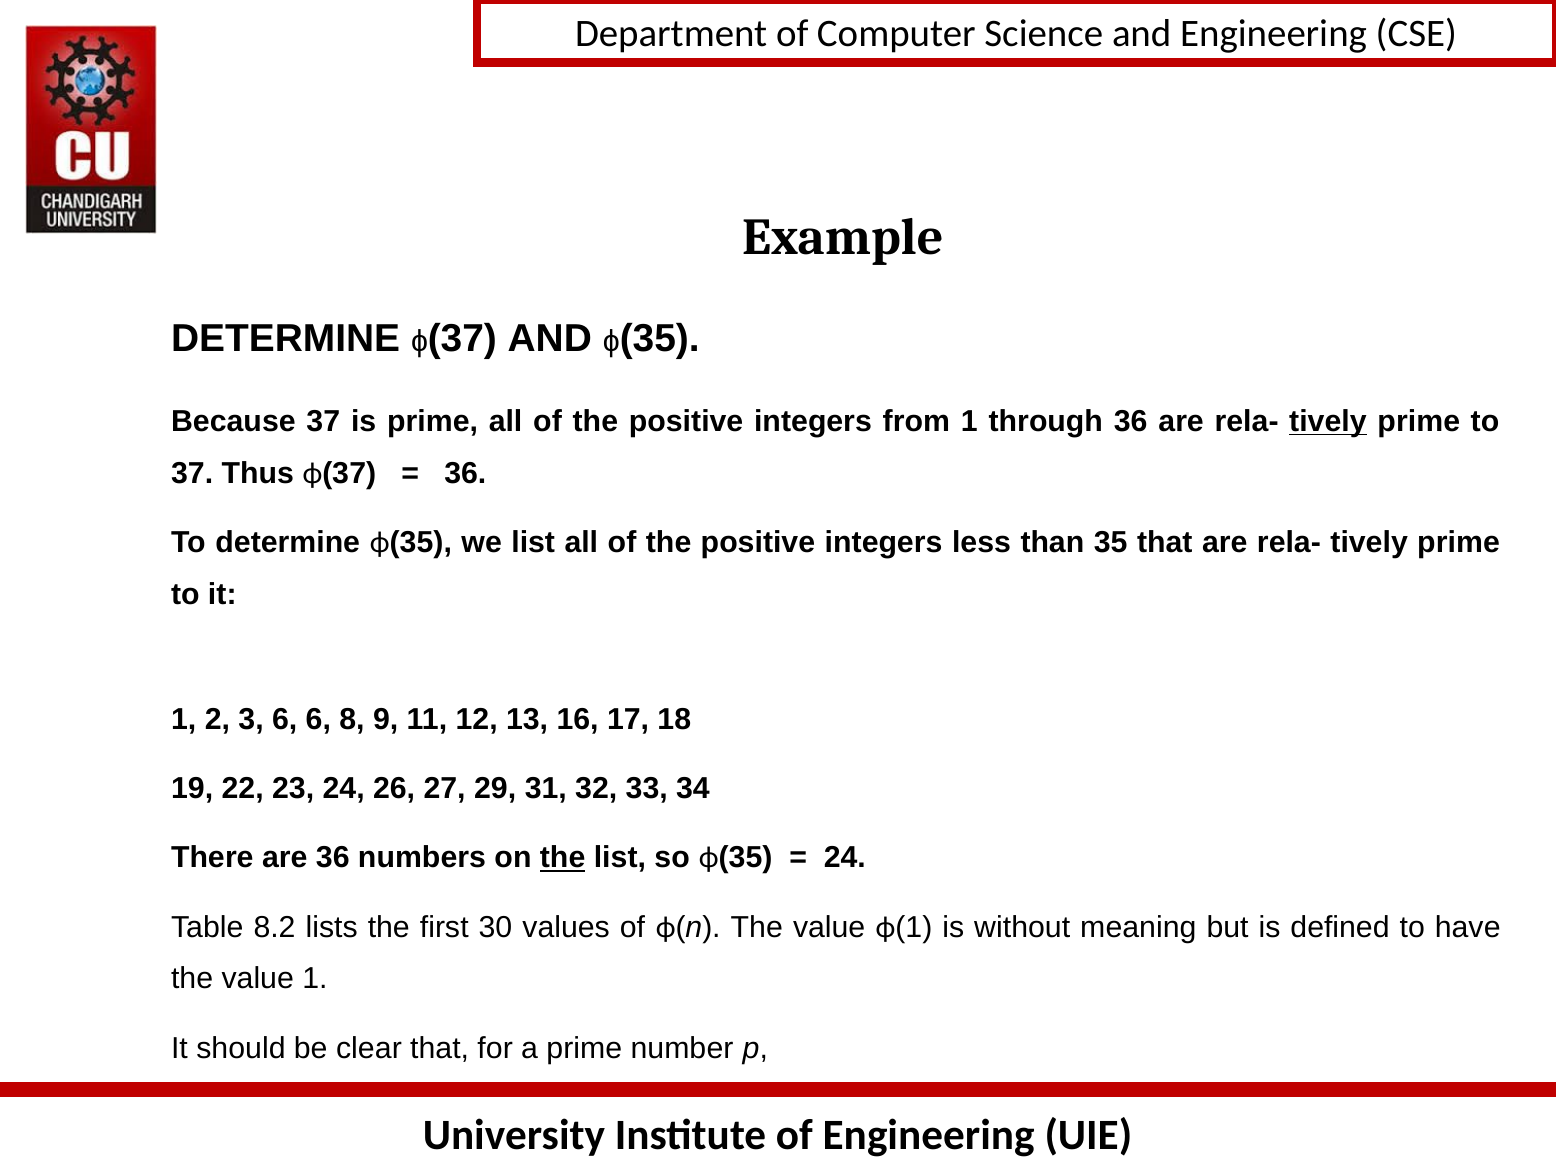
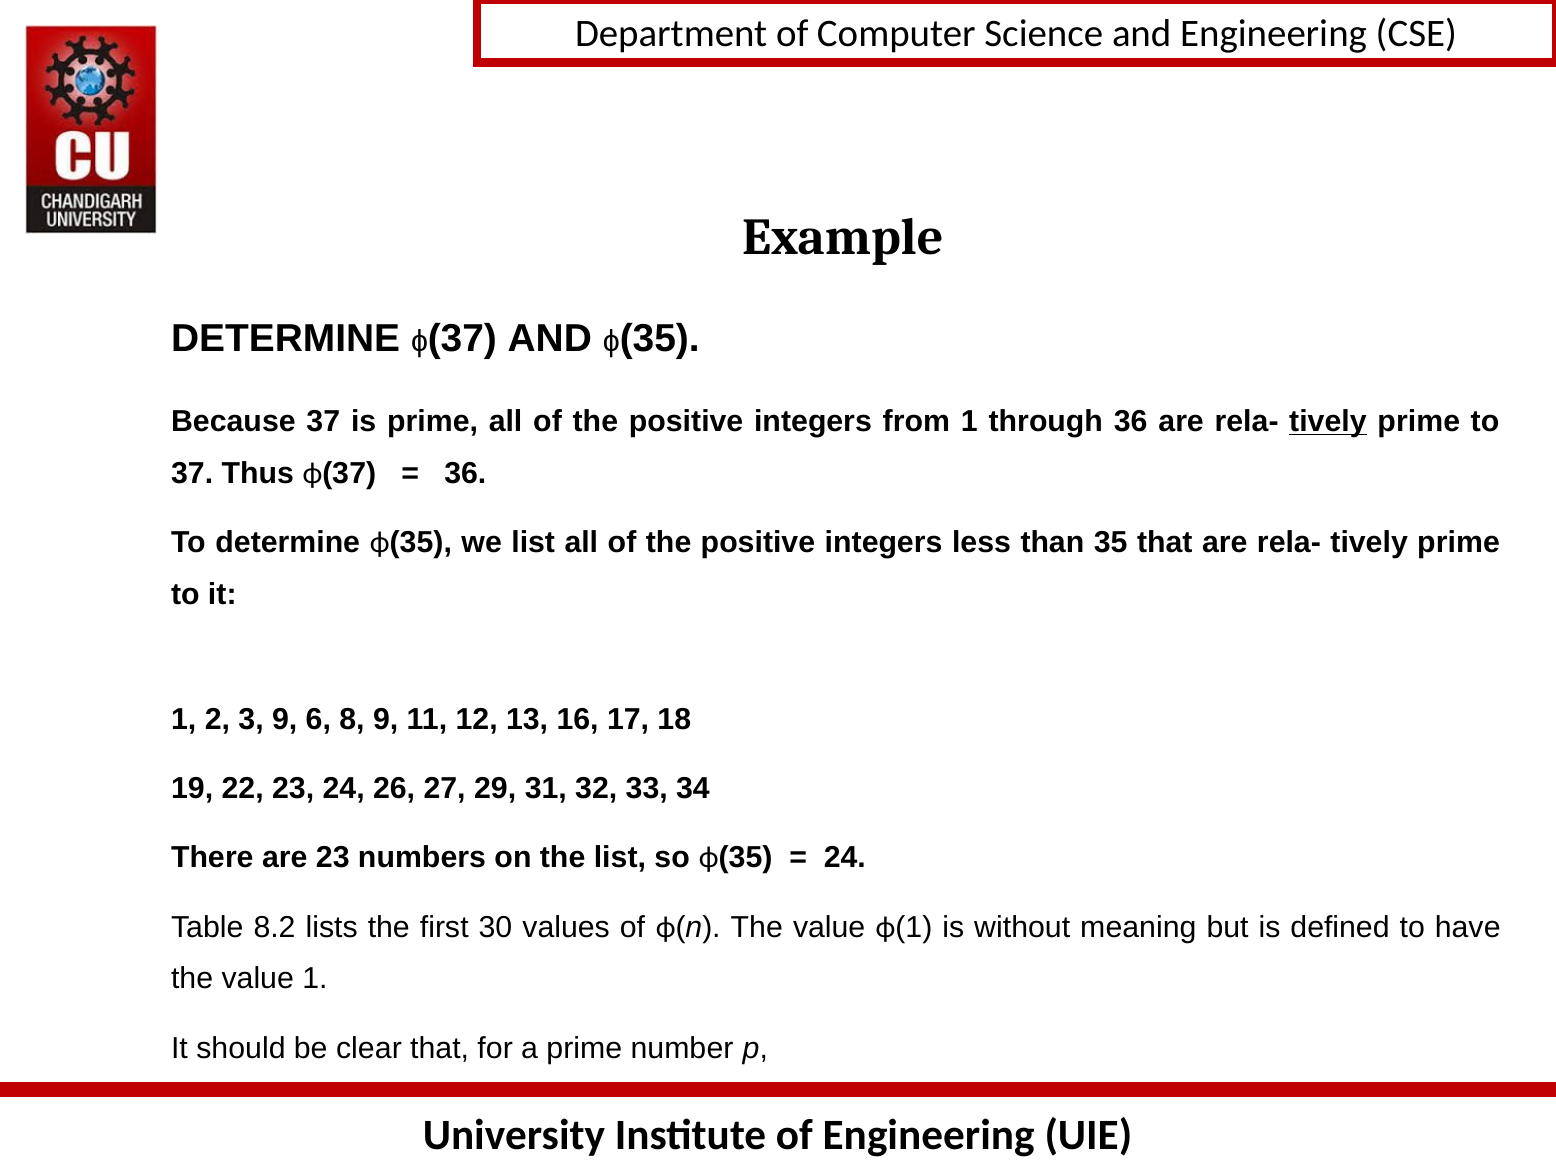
3 6: 6 -> 9 (285, 720)
are 36: 36 -> 23 (333, 858)
the underline: present -> none (563, 858)
